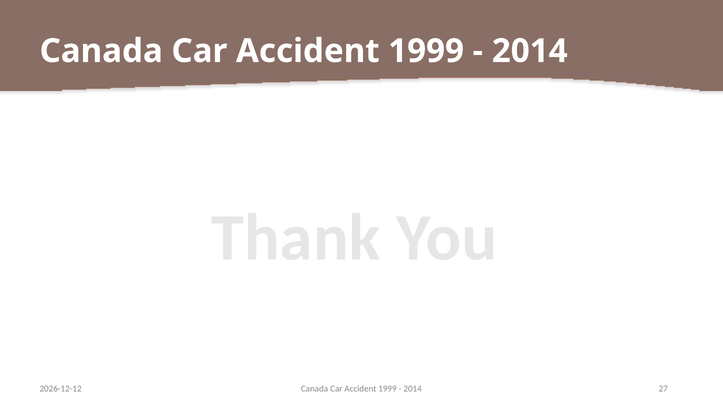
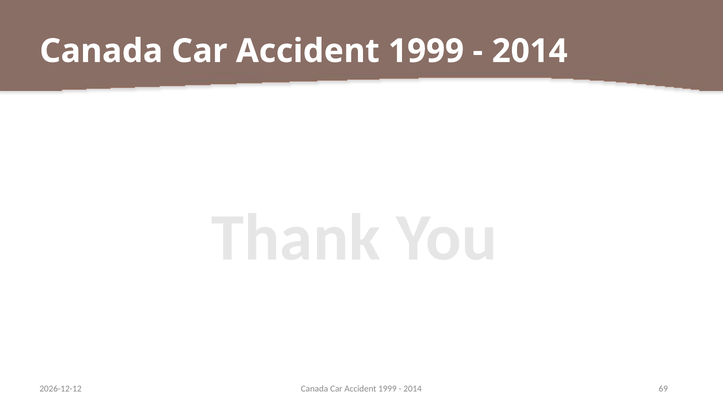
27: 27 -> 69 (663, 388)
